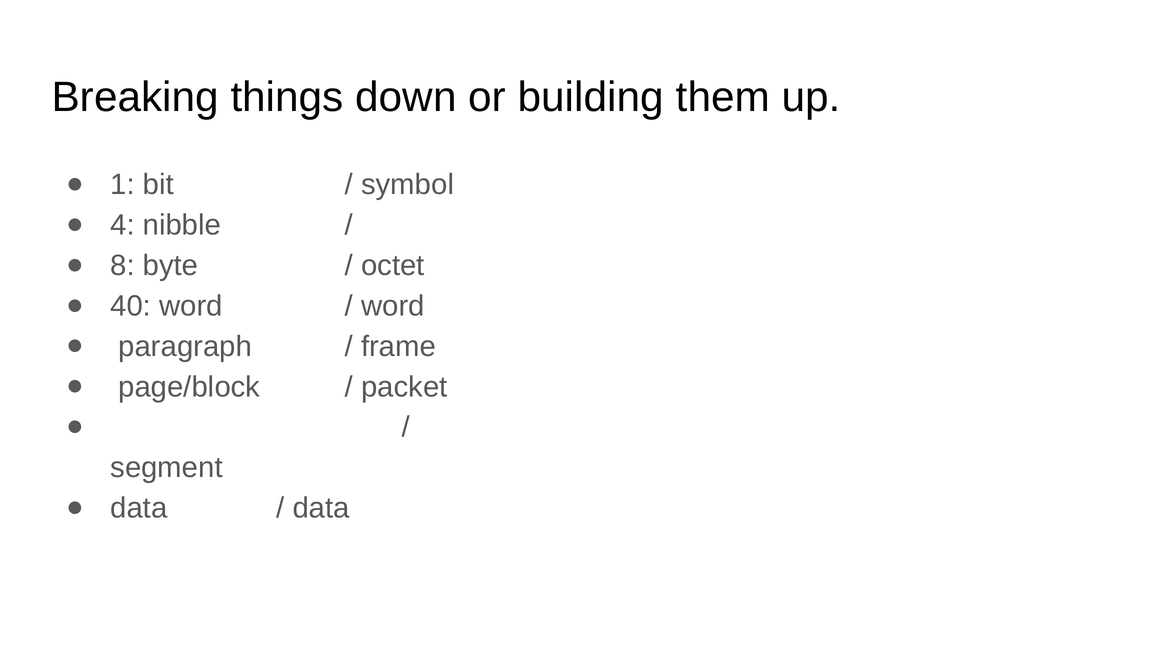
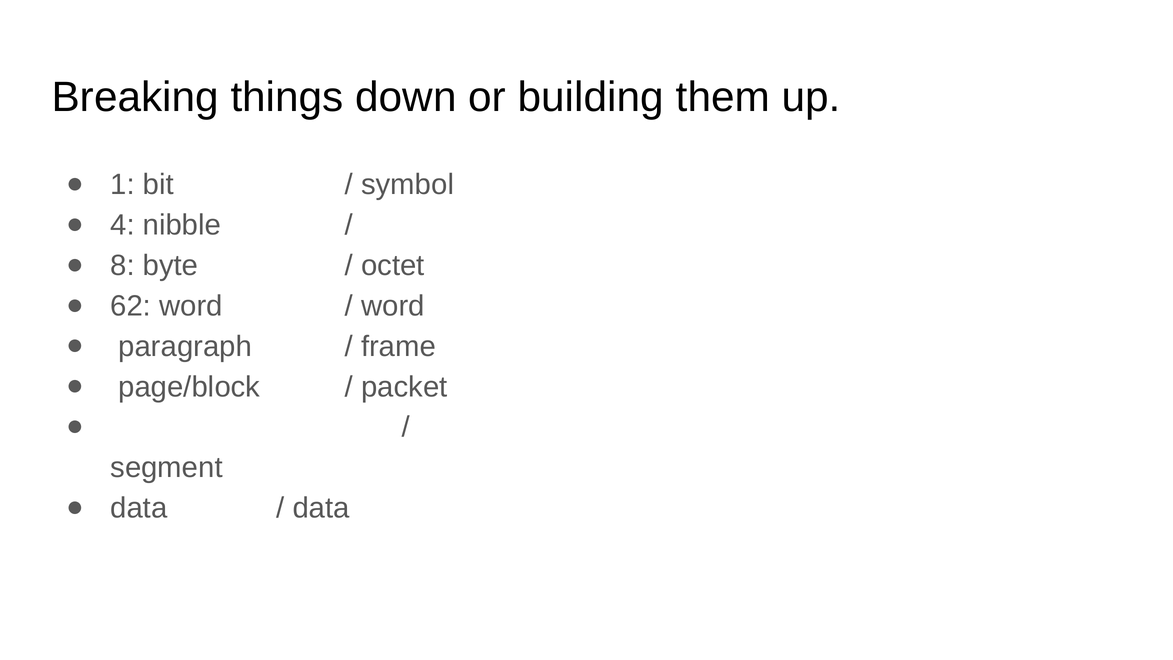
40: 40 -> 62 (131, 306)
